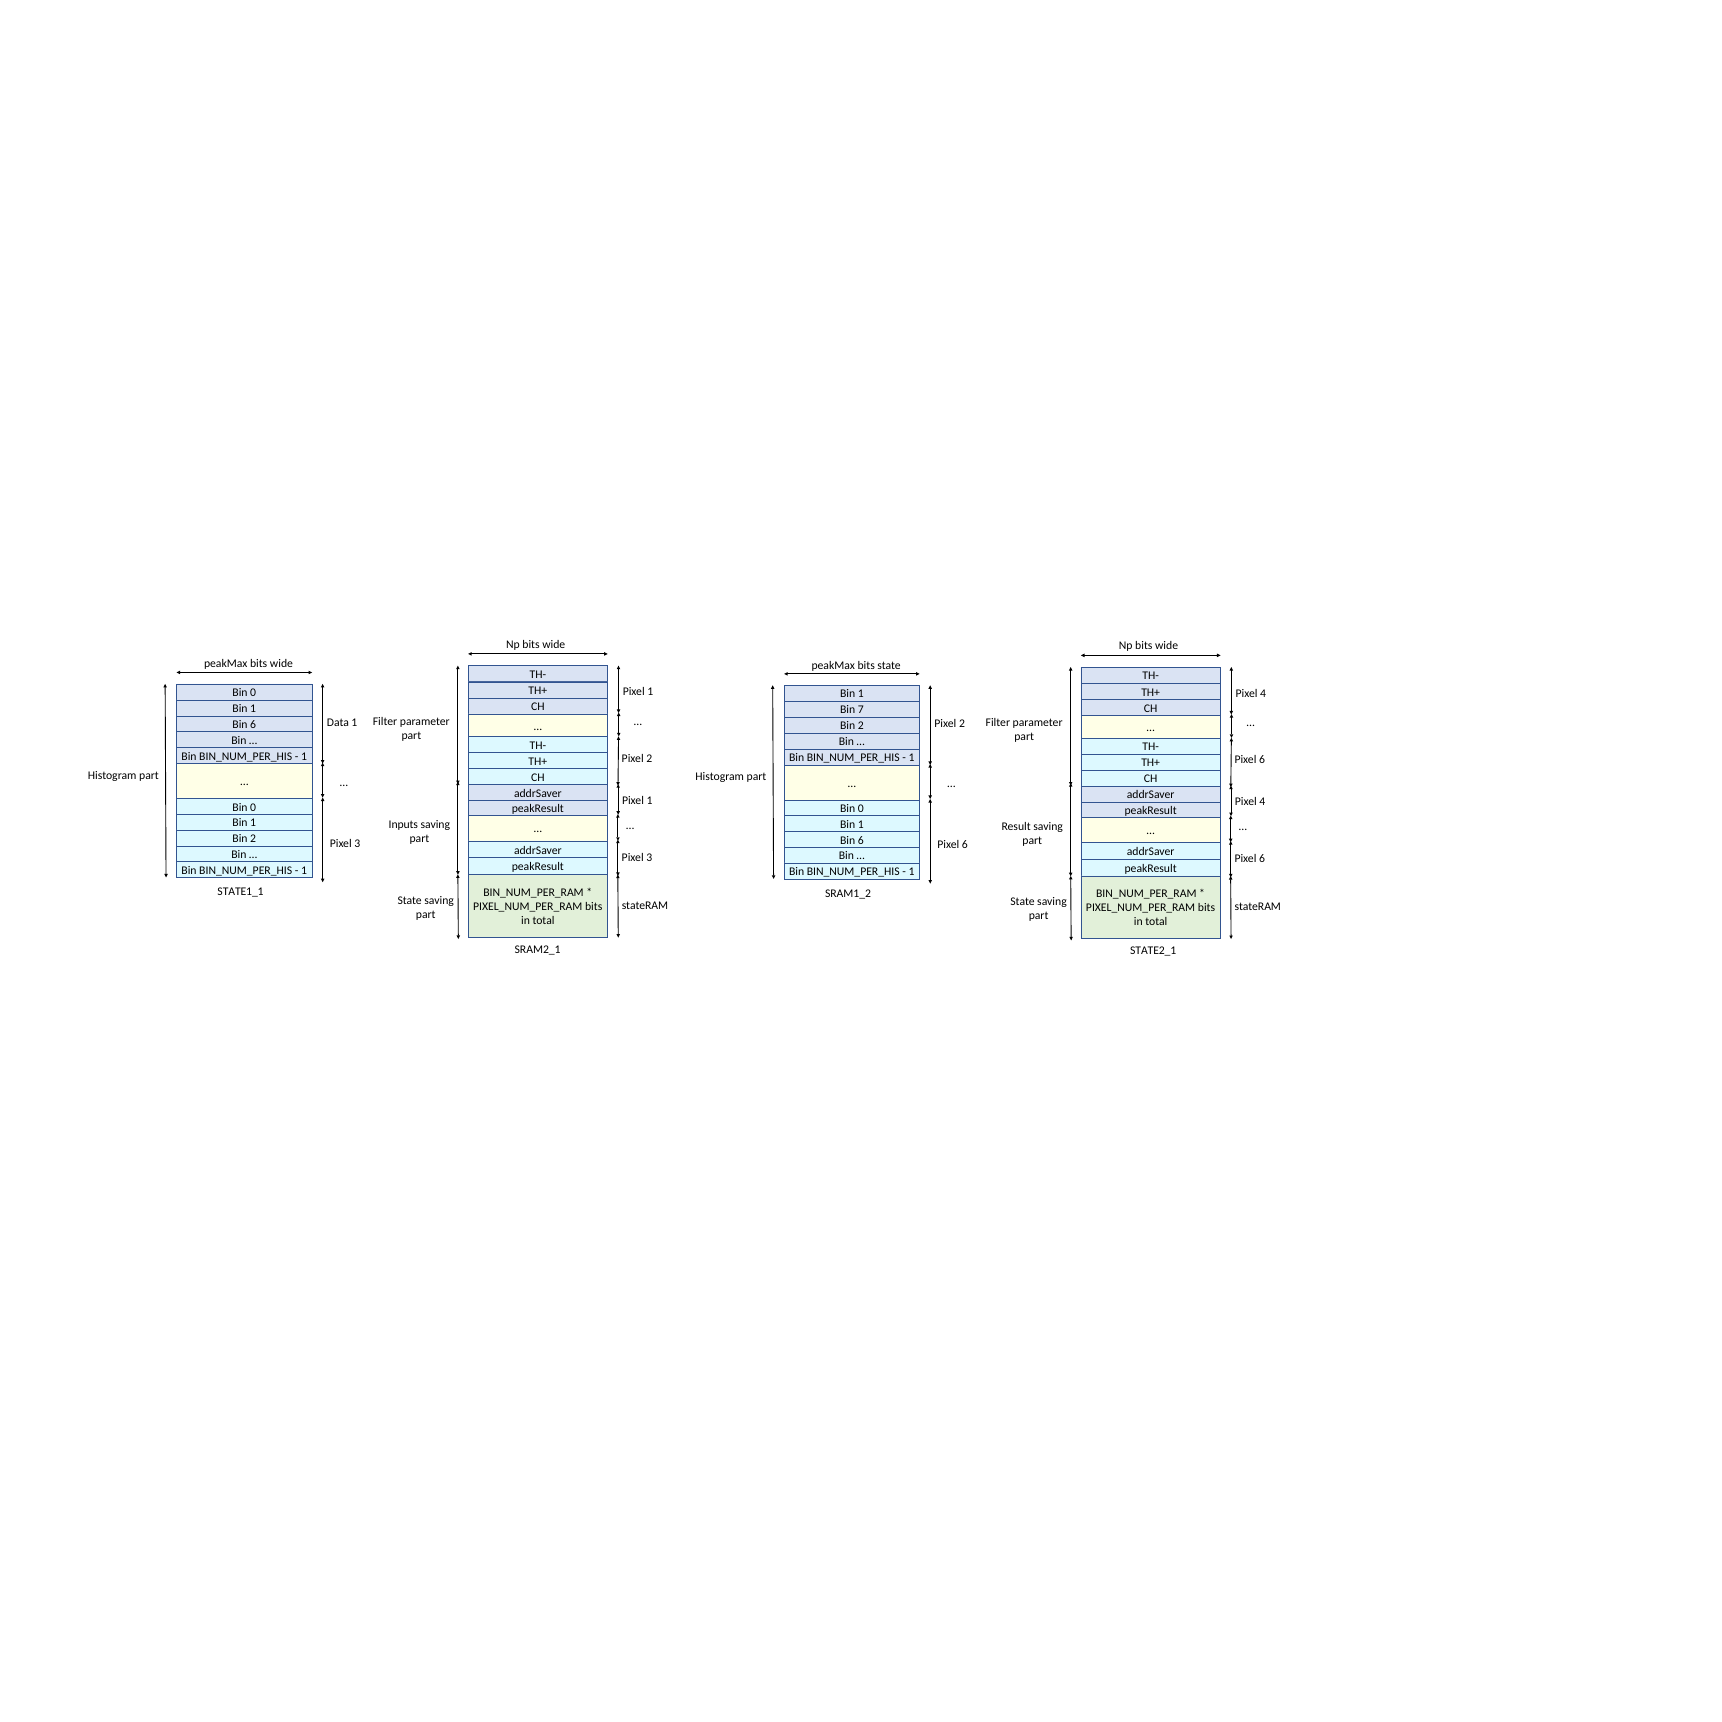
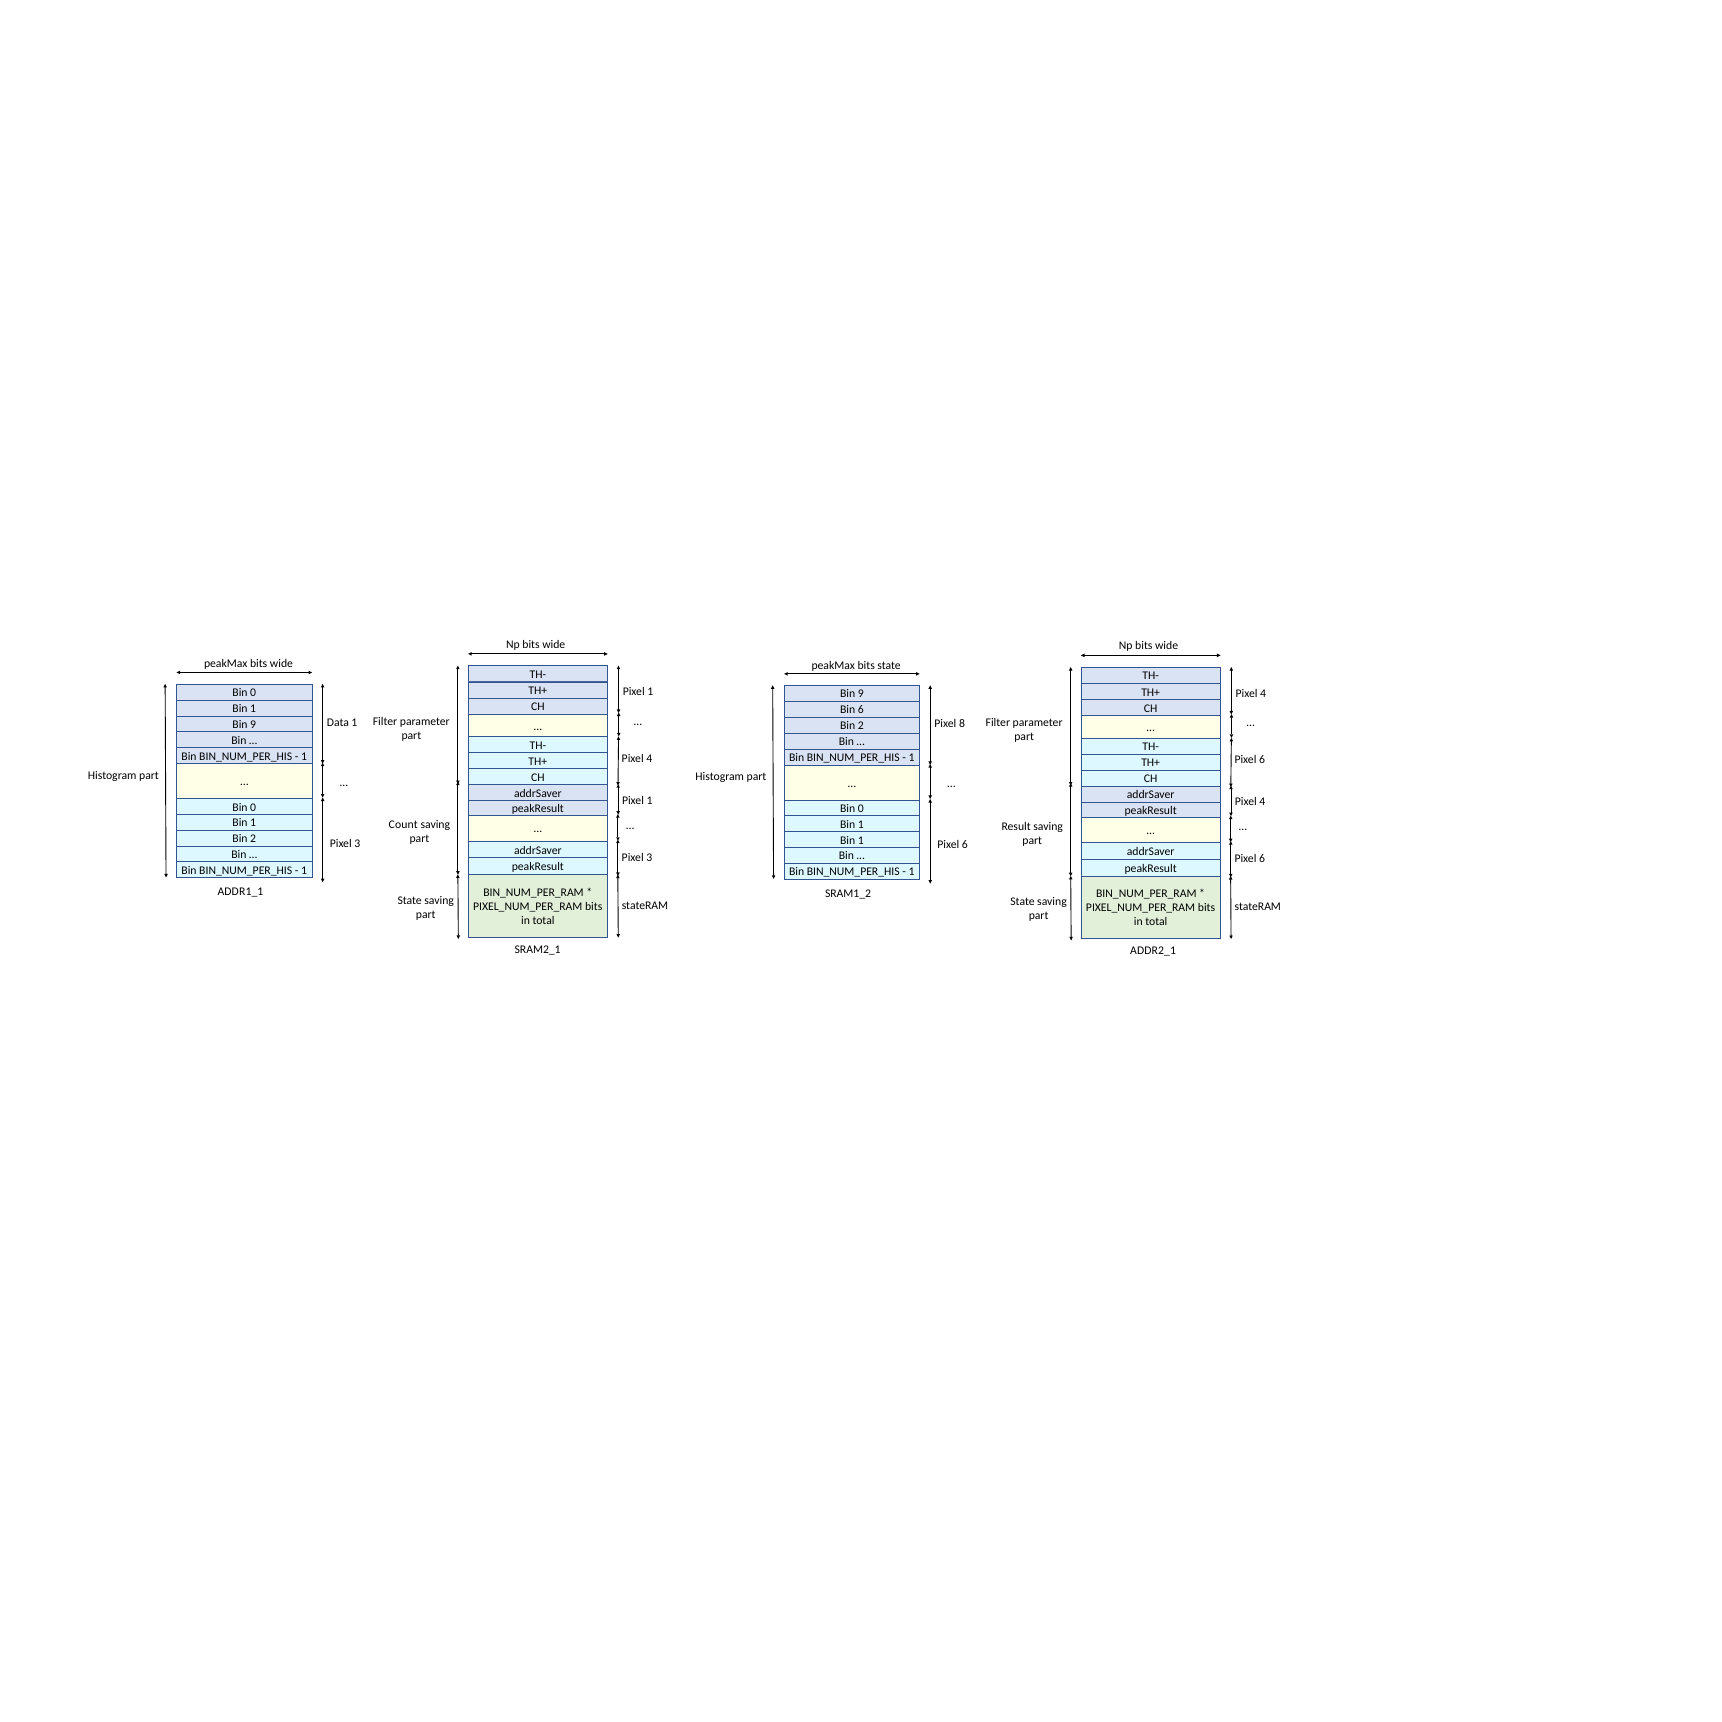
1: 1 -> 9 (861, 694)
Bin 7: 7 -> 6 (861, 710)
2: 2 -> 8 (962, 724)
6: 6 -> 9 (253, 725)
2: 2 -> 4 (649, 759)
Inputs: Inputs -> Count (403, 825)
6: 6 -> 1 (861, 840)
STATE1_1: STATE1_1 -> ADDR1_1 (240, 892)
STATE2_1: STATE2_1 -> ADDR2_1 (1153, 951)
